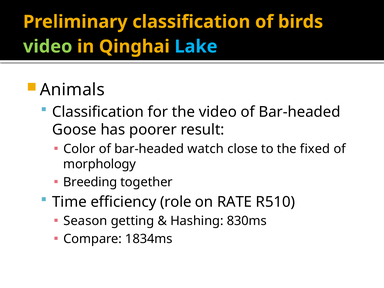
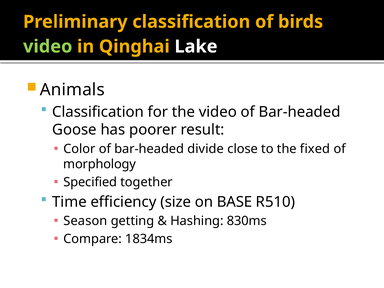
Lake colour: light blue -> white (196, 47)
watch: watch -> divide (206, 149)
Breeding: Breeding -> Specified (90, 182)
role: role -> size (176, 202)
RATE: RATE -> BASE (235, 202)
